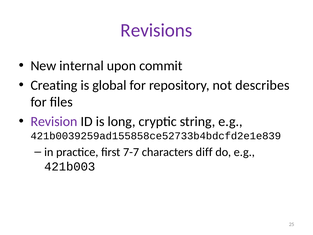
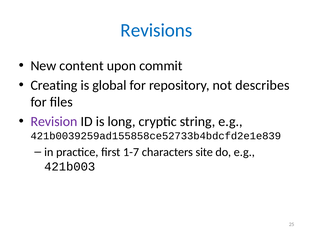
Revisions colour: purple -> blue (156, 30)
internal: internal -> content (82, 66)
7-7: 7-7 -> 1-7 (131, 152)
diff: diff -> site (204, 152)
